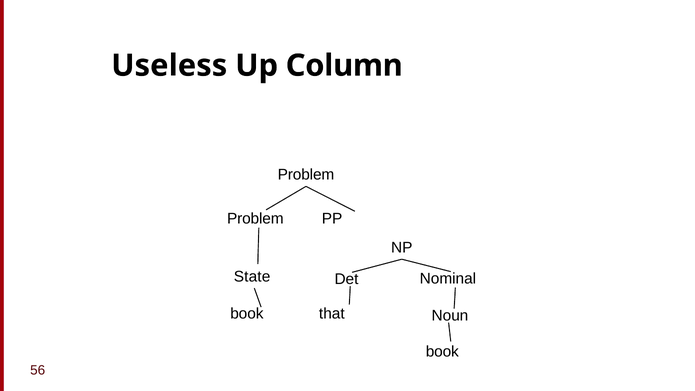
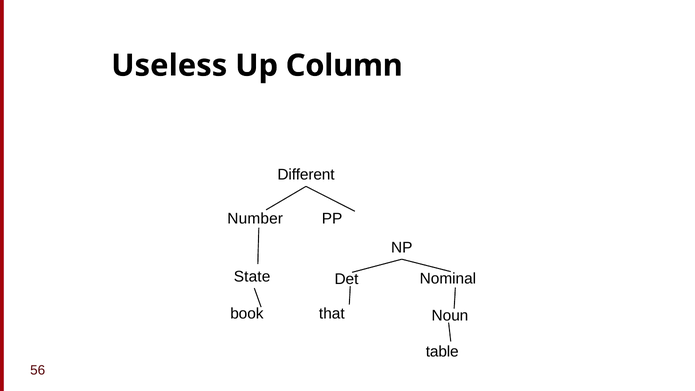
Problem: Problem -> Different (306, 175)
Problem: Problem -> Number (255, 219)
book: book -> table (442, 352)
